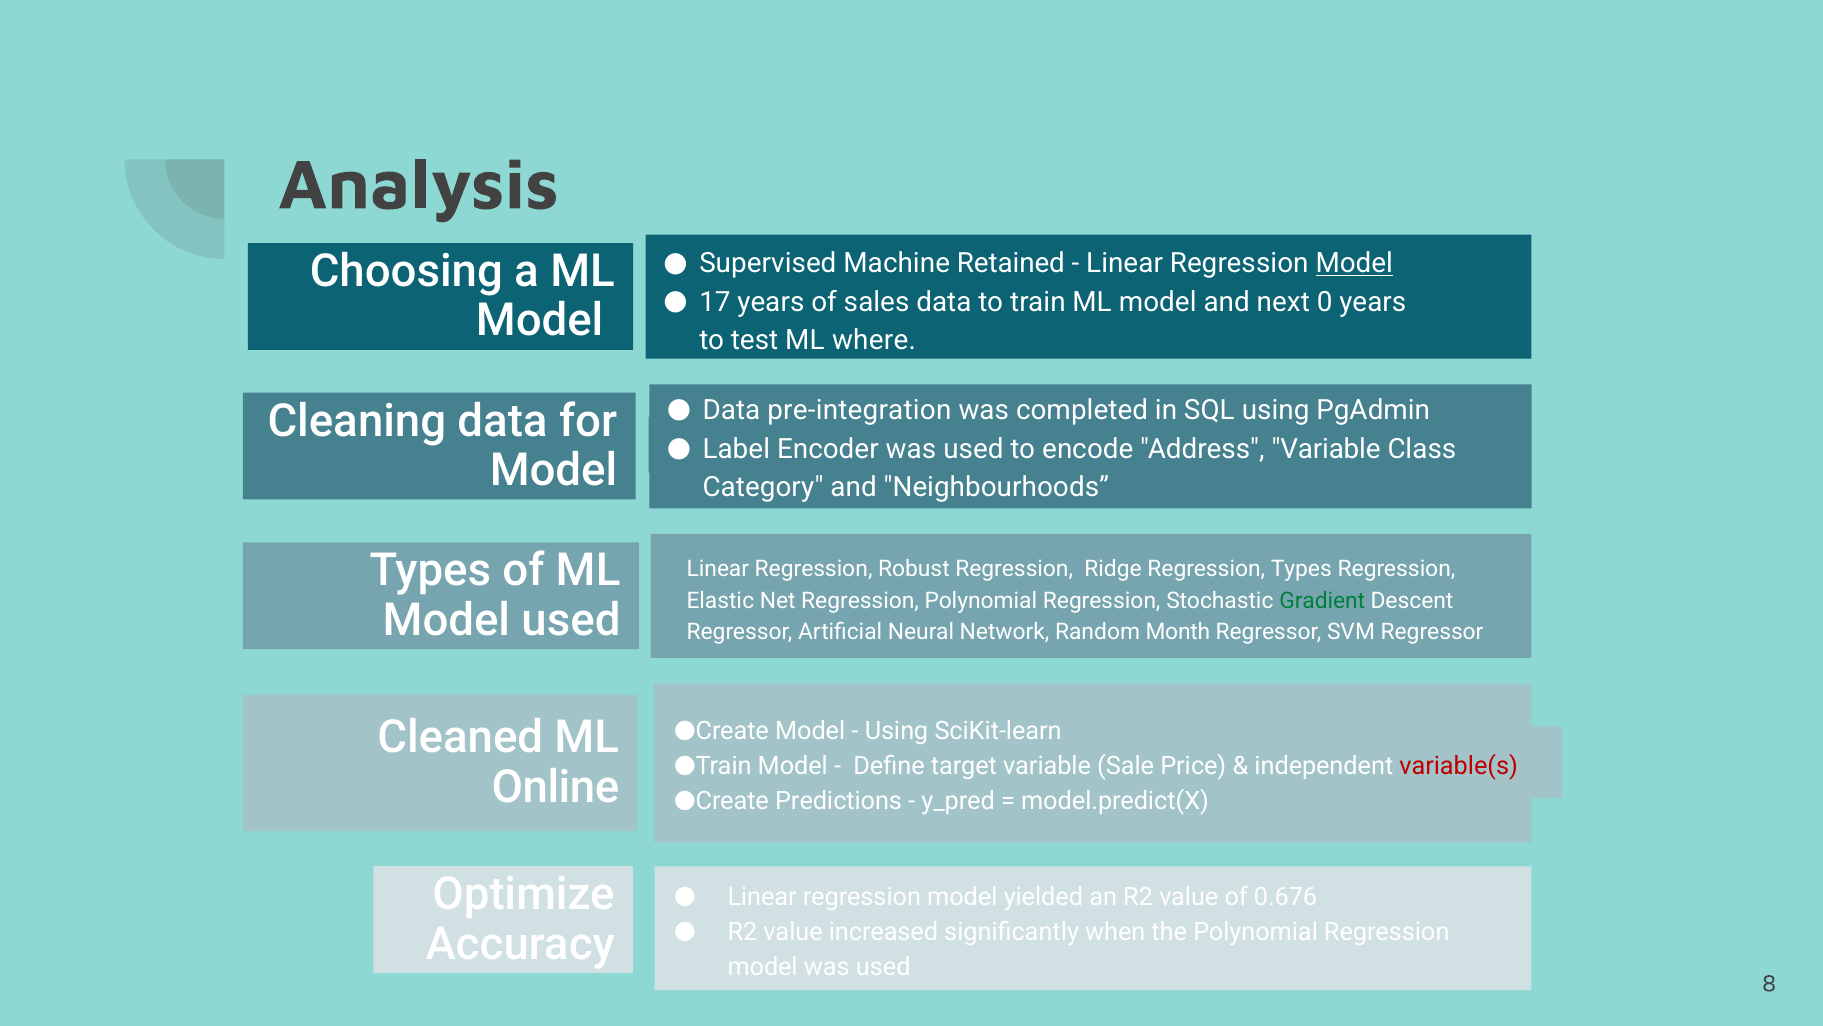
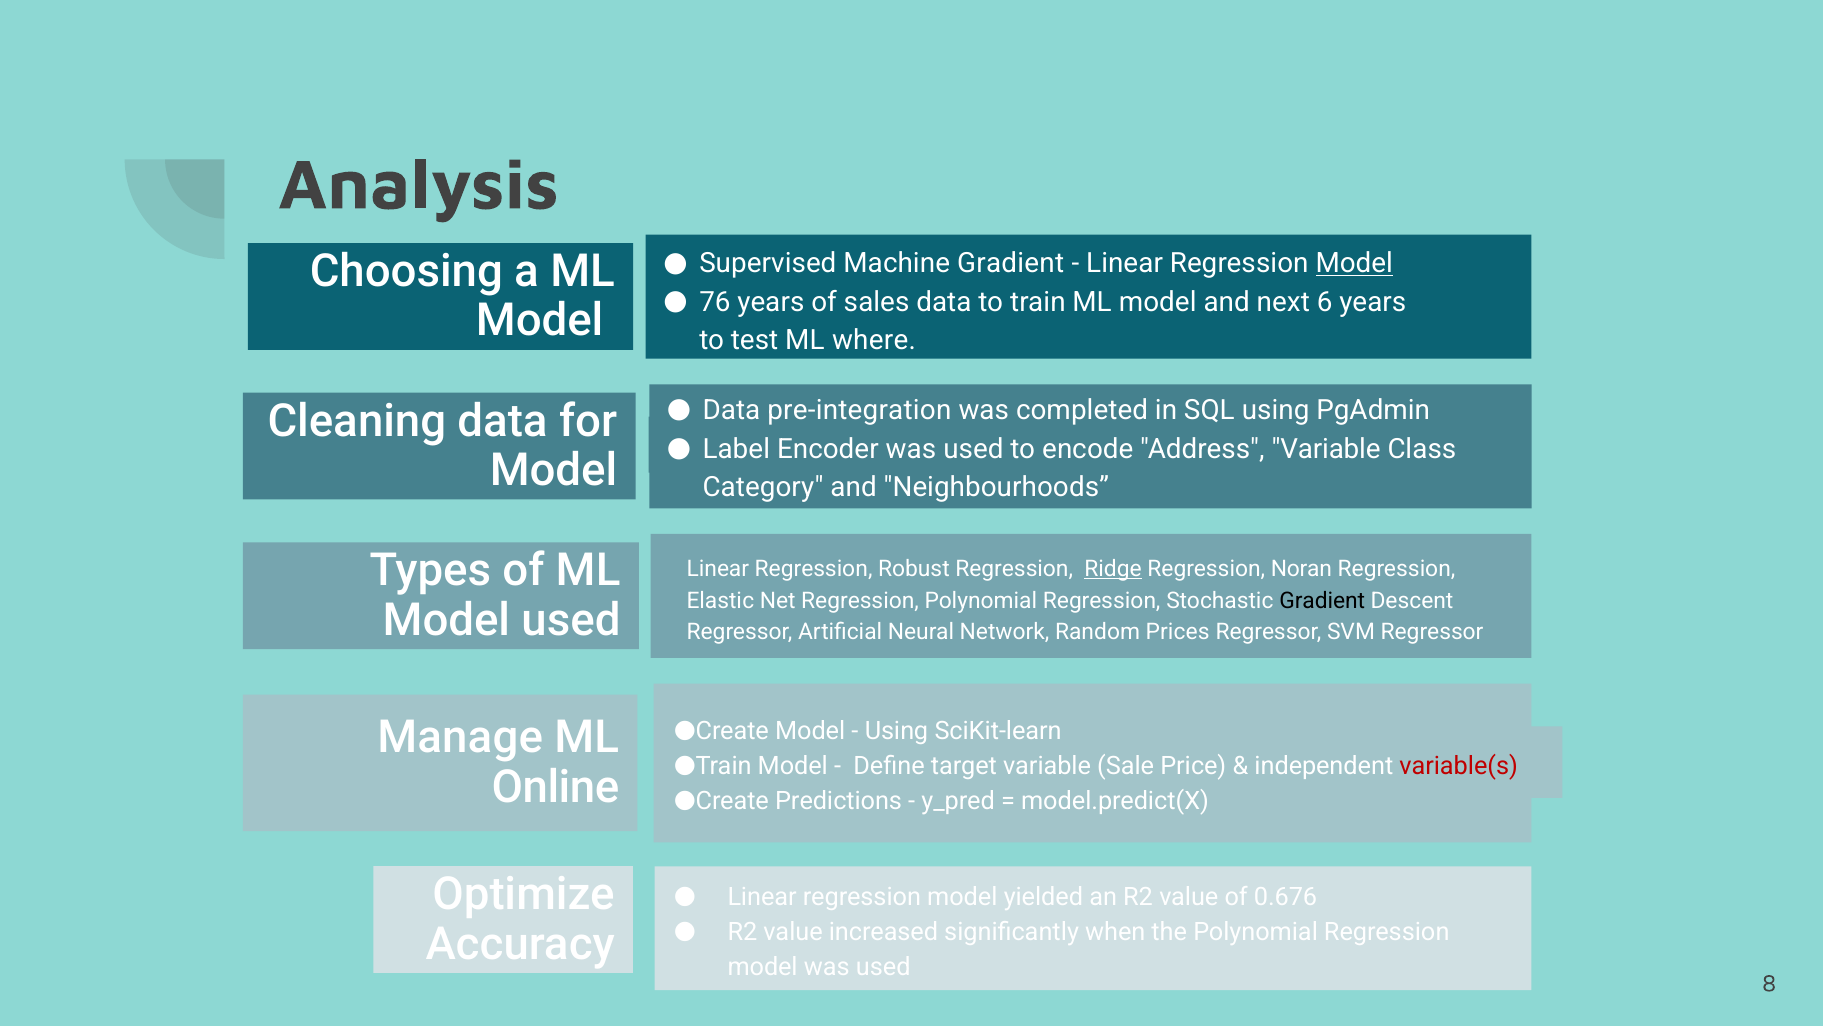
Machine Retained: Retained -> Gradient (1011, 264)
17: 17 -> 76 (715, 302)
0: 0 -> 6 (1325, 302)
Ridge underline: none -> present (1113, 569)
Regression Types: Types -> Noran (1301, 569)
Gradient colour: green -> black (1322, 600)
Month: Month -> Prices (1178, 632)
Cleaned: Cleaned -> Manage (460, 738)
